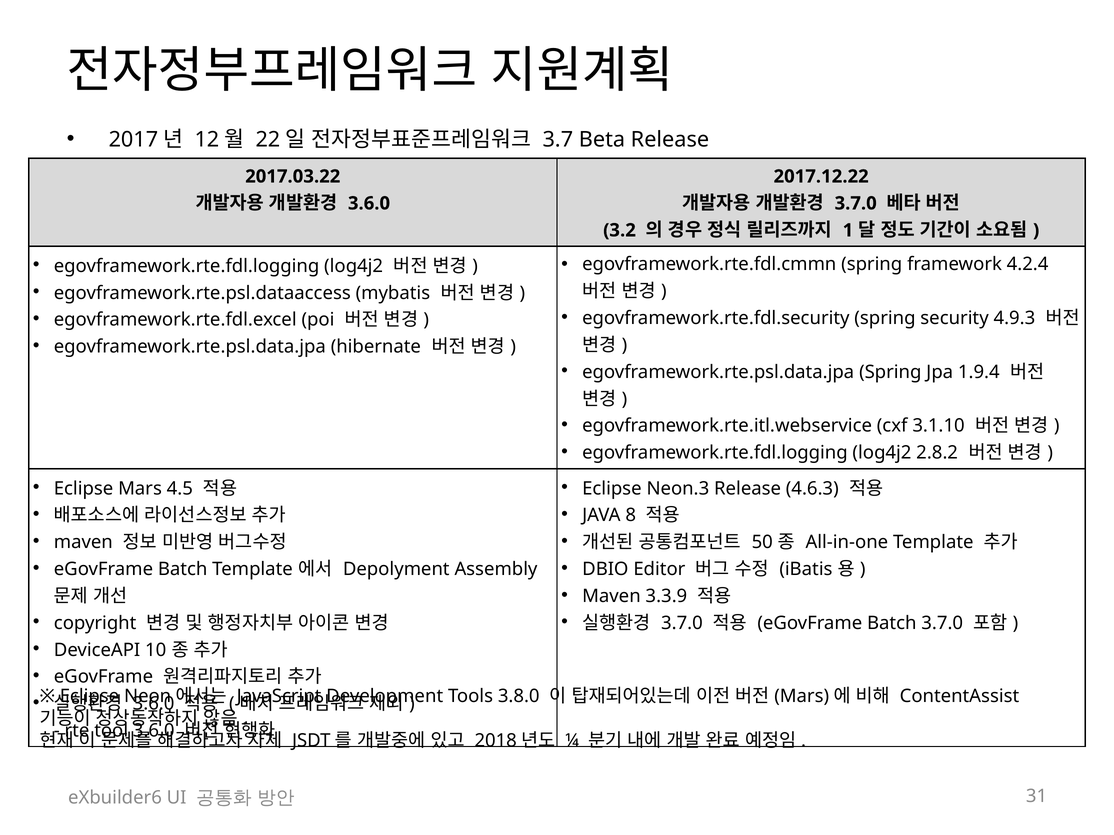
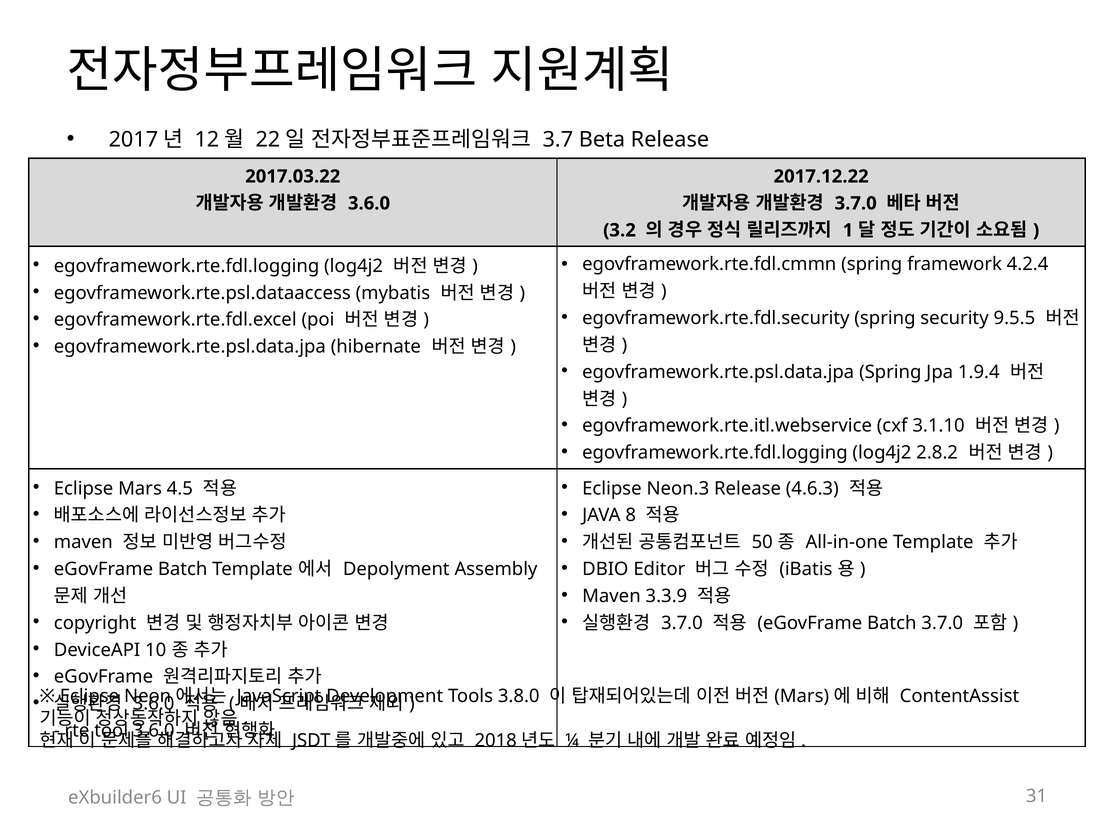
4.9.3: 4.9.3 -> 9.5.5 (1014, 318)
